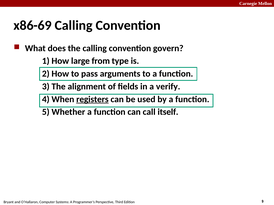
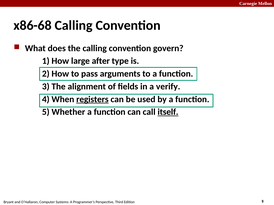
x86-69: x86-69 -> x86-68 (33, 25)
from: from -> after (101, 61)
itself underline: none -> present (168, 112)
